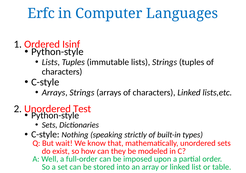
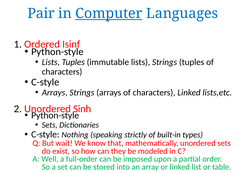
Erfc: Erfc -> Pair (41, 14)
Computer underline: none -> present (109, 14)
Test: Test -> Sinh (82, 109)
